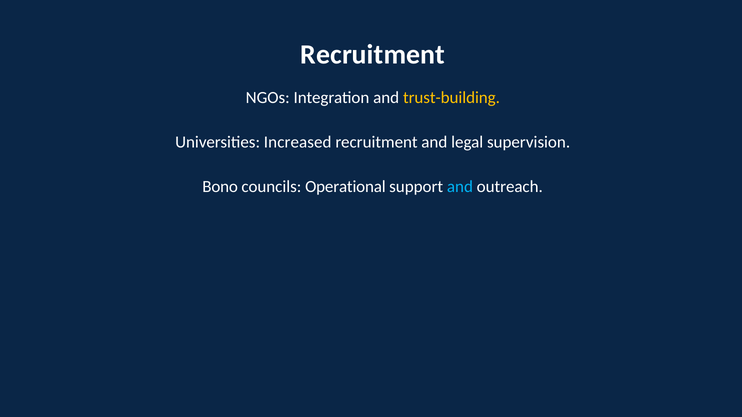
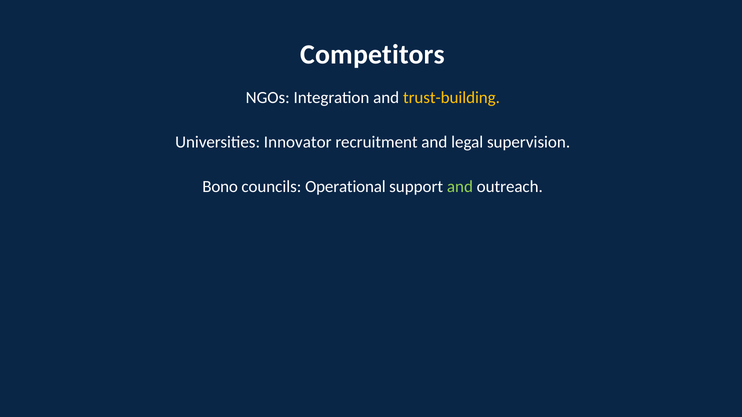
Recruitment: Recruitment -> Competitors (373, 55)
Increased: Increased -> Innovator (298, 142)
and colour: light blue -> light green (460, 187)
